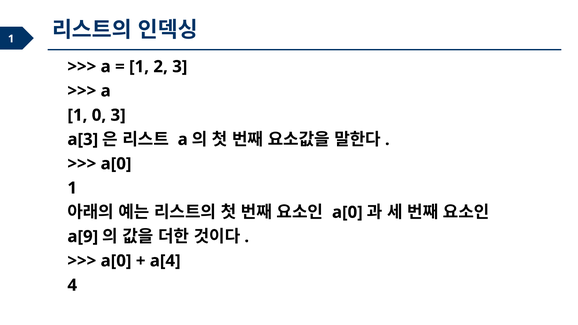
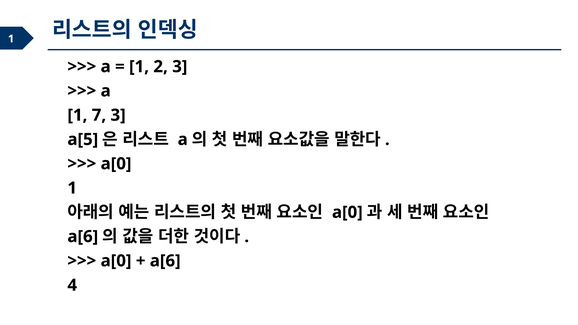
0: 0 -> 7 (99, 115)
a[3: a[3 -> a[5 (83, 140)
a[9: a[9 -> a[6 (83, 237)
a[4: a[4 -> a[6 (165, 261)
